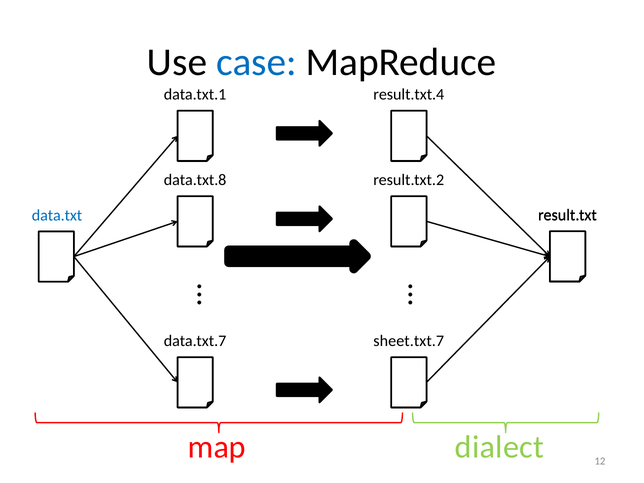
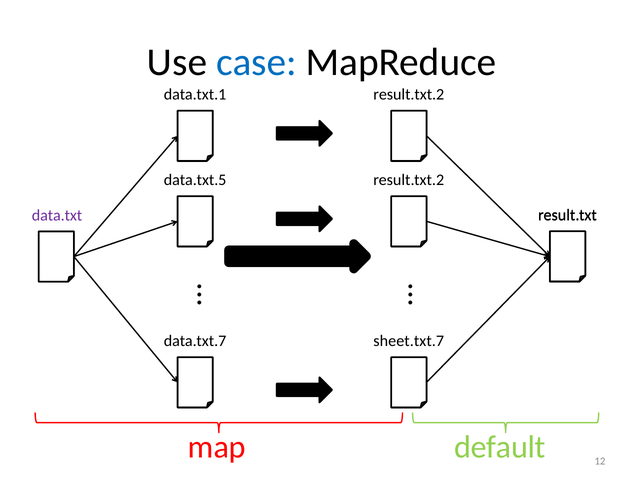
result.txt.4: result.txt.4 -> result.txt.2 (409, 94)
data.txt.8: data.txt.8 -> data.txt.5 (195, 180)
data.txt colour: blue -> purple (57, 215)
dialect: dialect -> default (500, 447)
